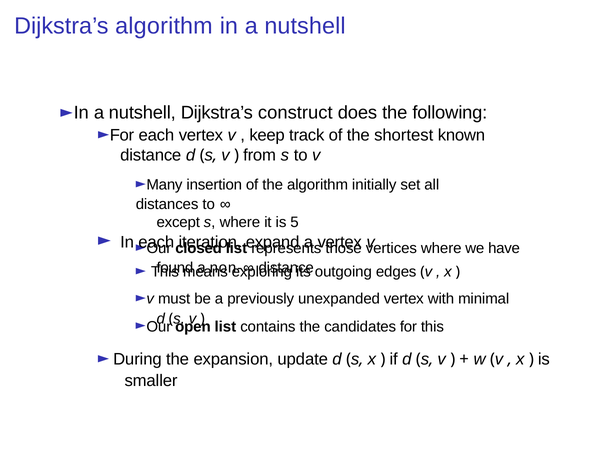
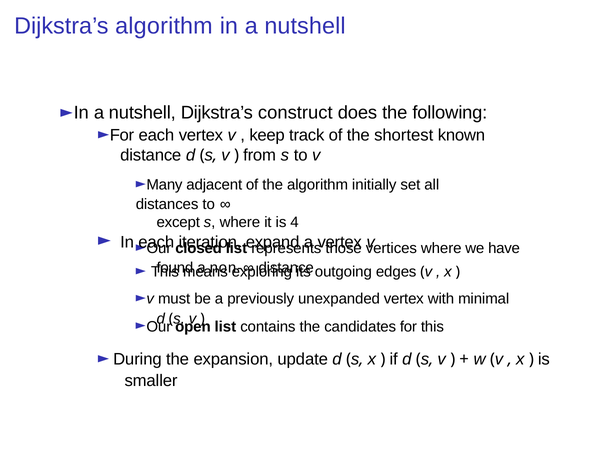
insertion: insertion -> adjacent (214, 185)
5: 5 -> 4 (294, 222)
